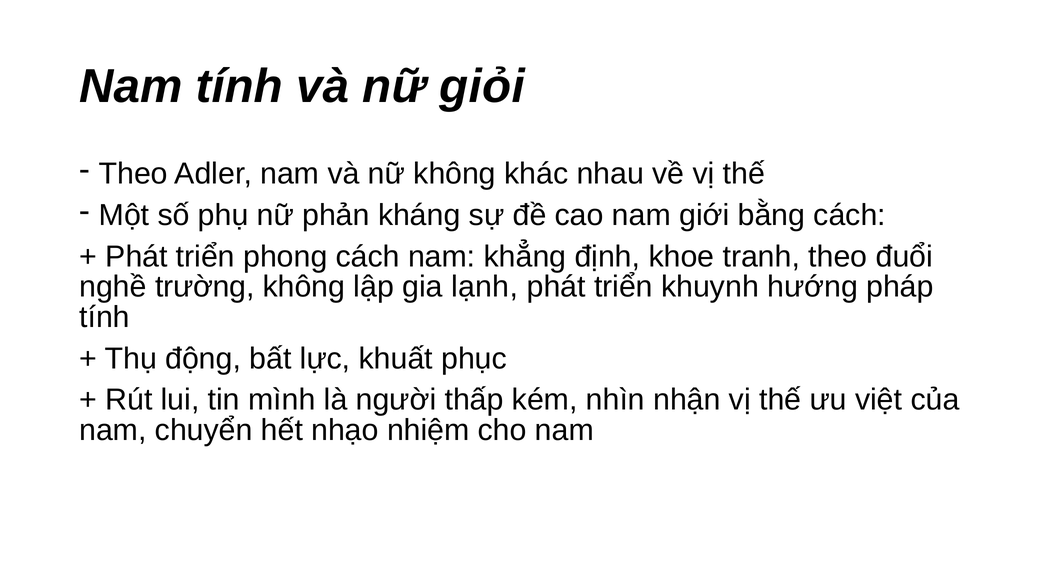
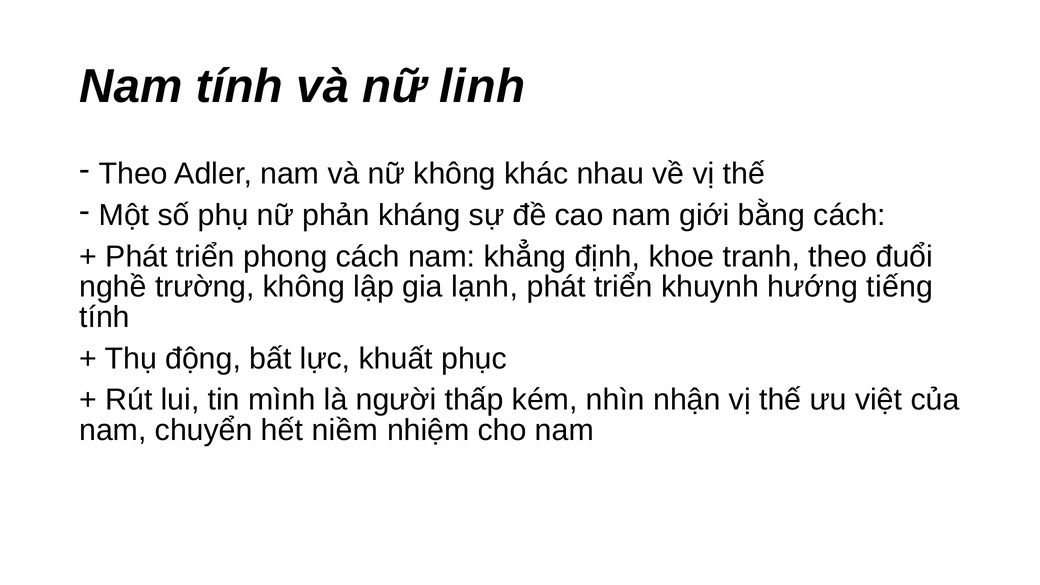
giỏi: giỏi -> linh (482, 86)
pháp: pháp -> tiếng (900, 287)
nhạo: nhạo -> niềm (345, 430)
